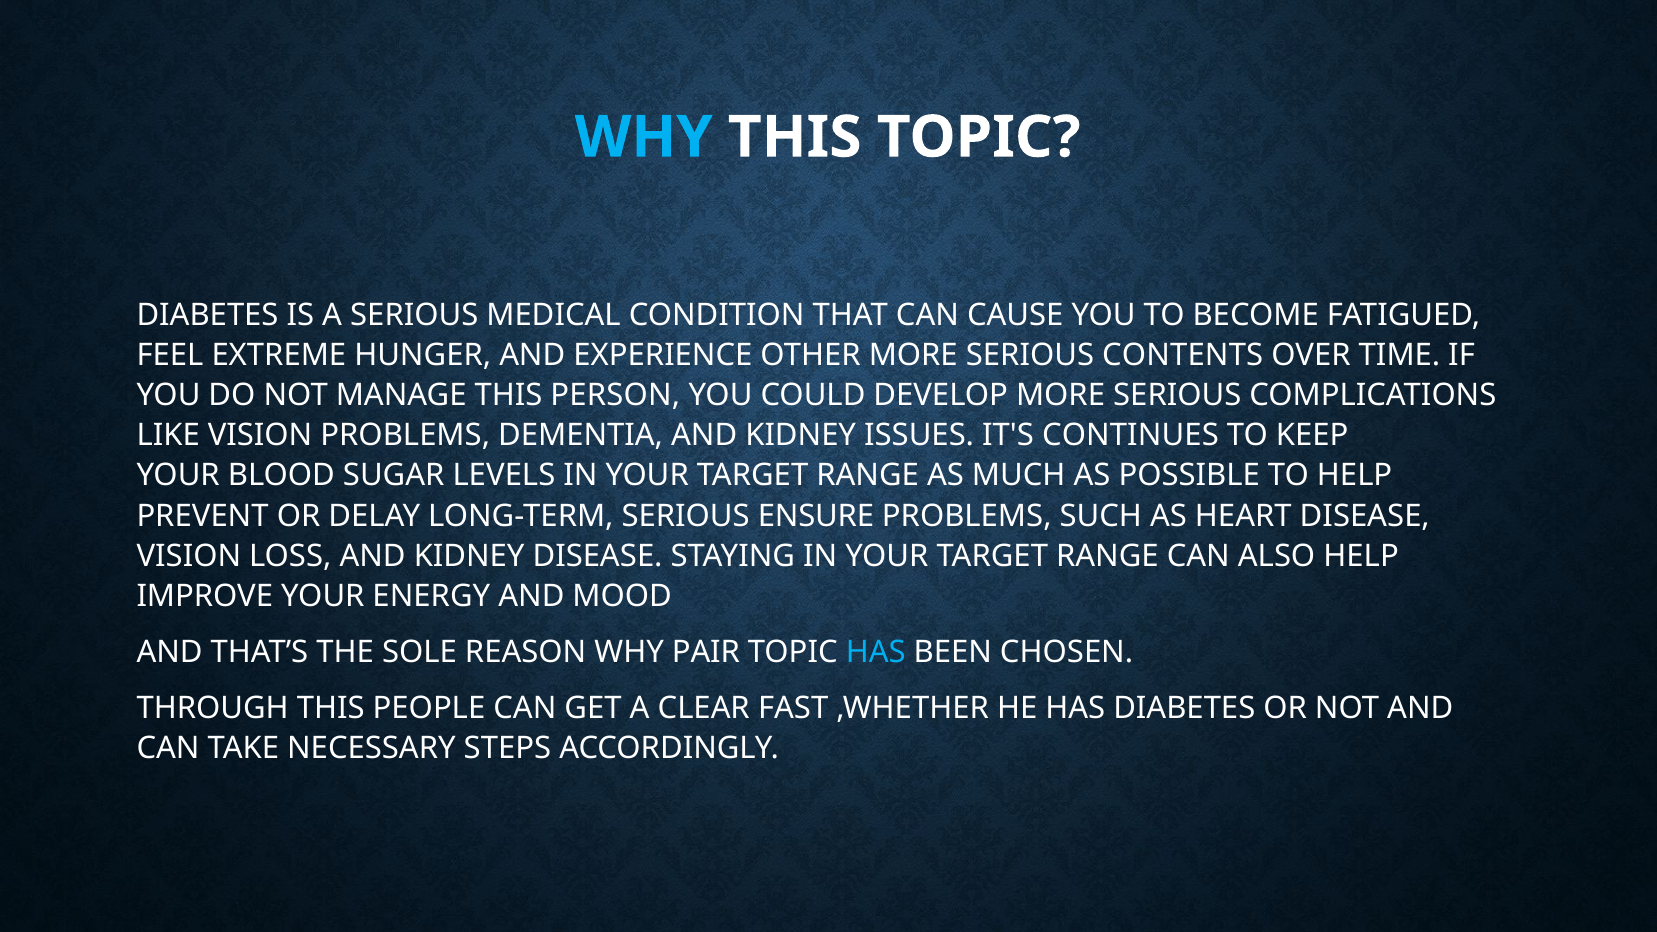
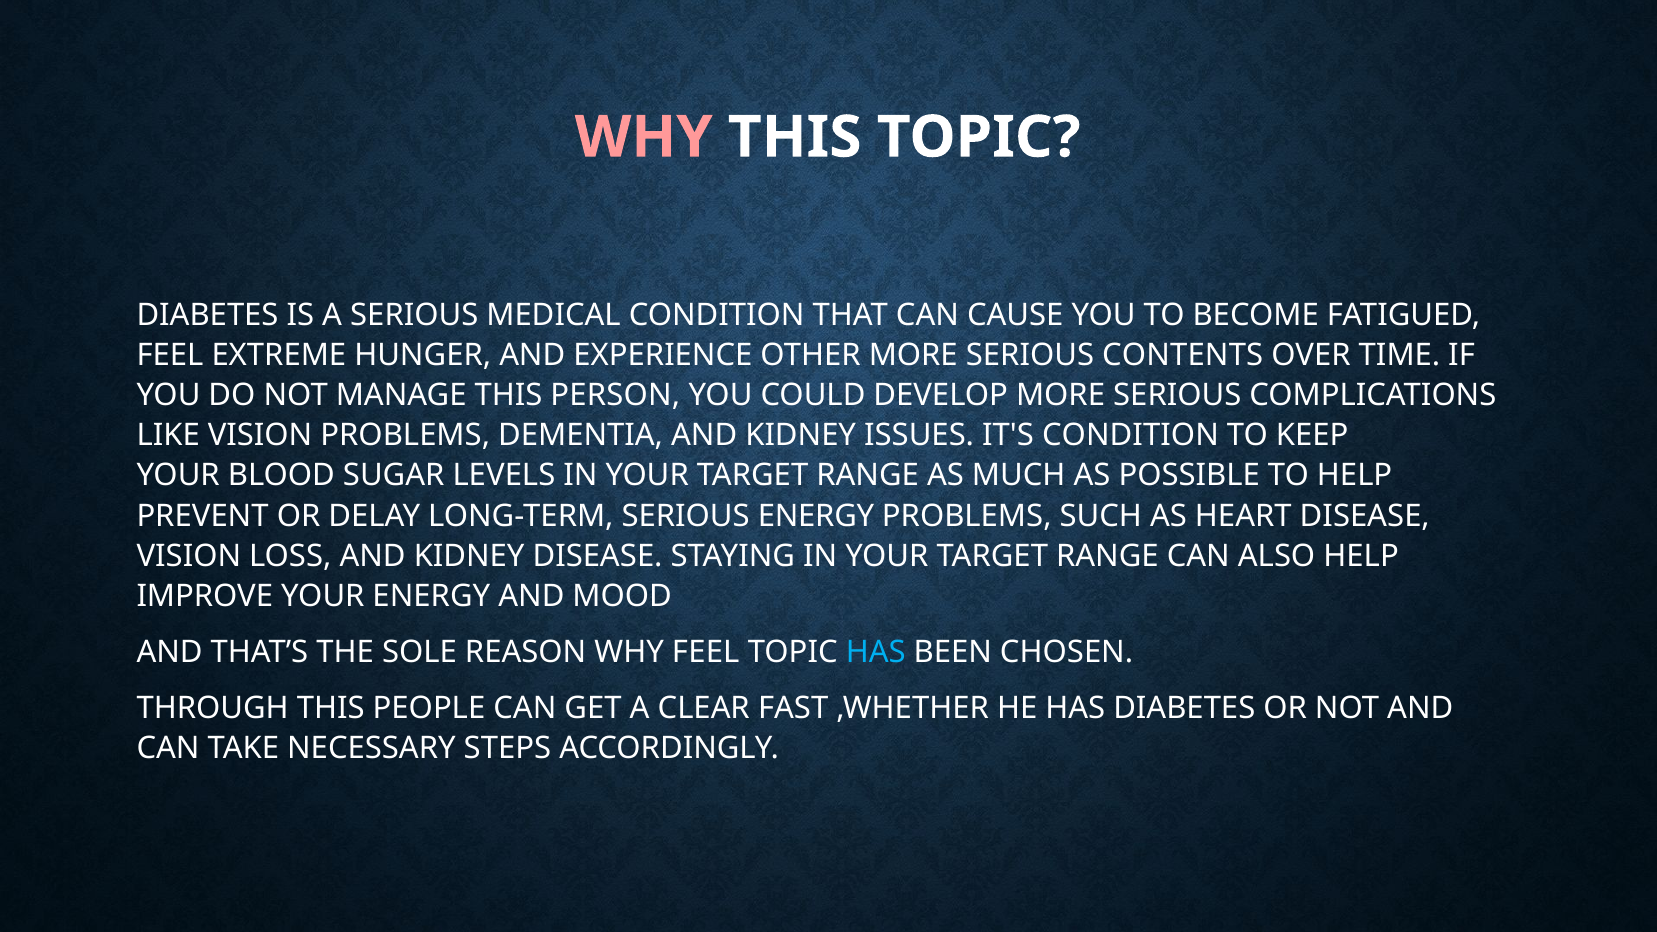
WHY colour: light blue -> pink (644, 137)
IT'S CONTINUES: CONTINUES -> CONDITION (1130, 435)
SERIOUS ENSURE: ENSURE -> ENERGY (816, 516)
WHY PAIR: PAIR -> FEEL (706, 652)
